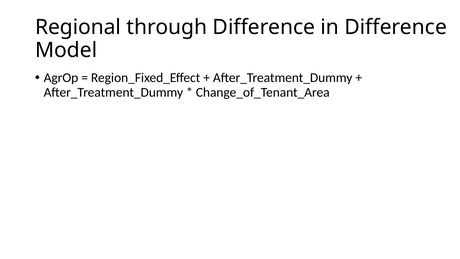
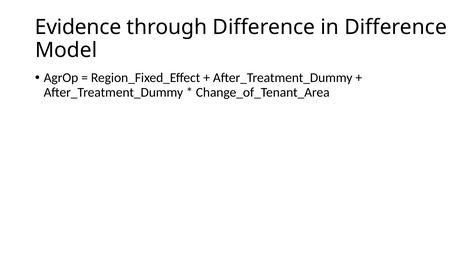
Regional: Regional -> Evidence (78, 27)
